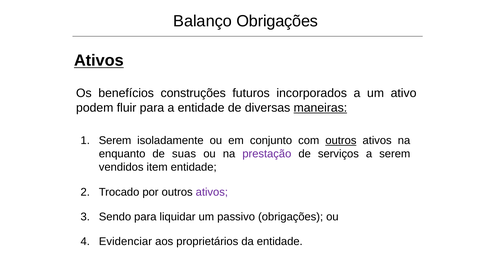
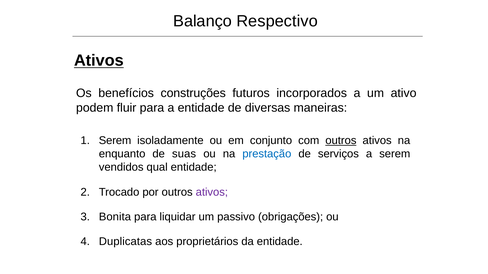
Balanço Obrigações: Obrigações -> Respectivo (277, 21)
maneiras underline: present -> none (320, 108)
prestação colour: purple -> blue (267, 154)
item: item -> qual (157, 168)
Sendo: Sendo -> Bonita (115, 217)
Evidenciar: Evidenciar -> Duplicatas (125, 242)
